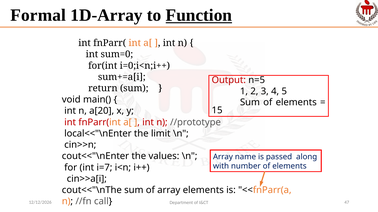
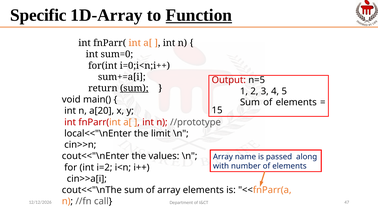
Formal: Formal -> Specific (38, 15)
sum underline: none -> present (134, 89)
i=7: i=7 -> i=2 (104, 168)
